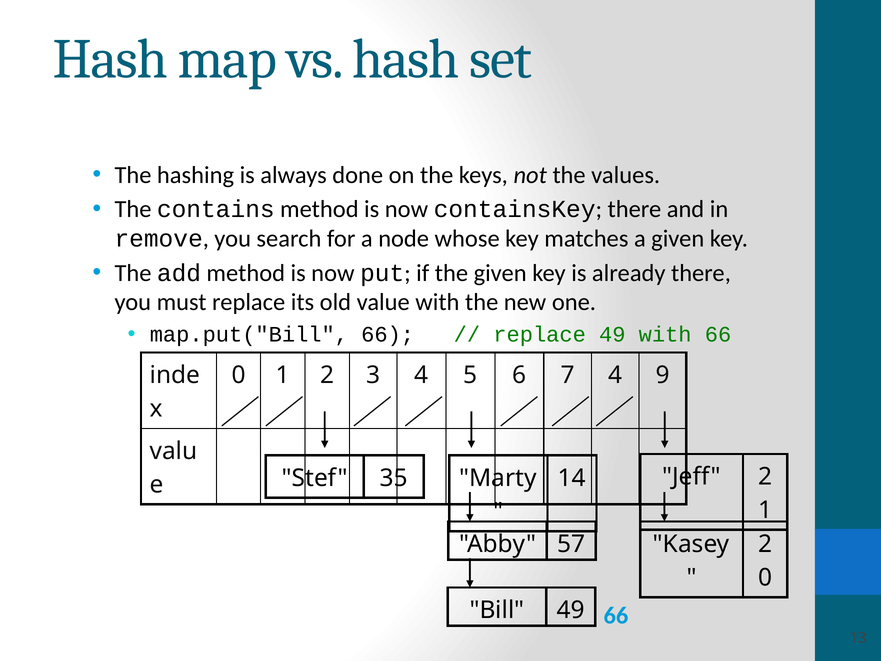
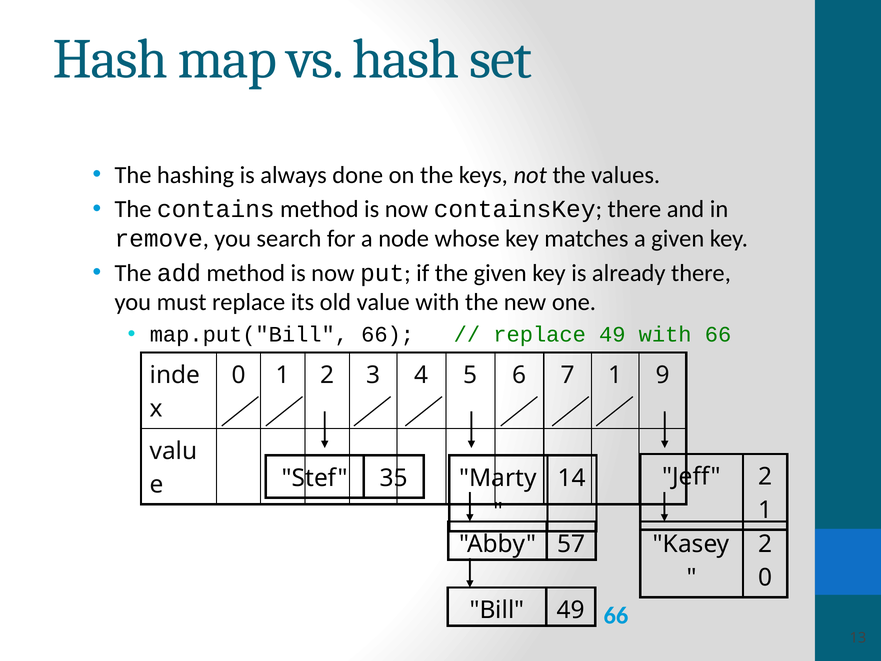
7 4: 4 -> 1 (615, 375)
